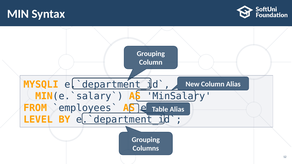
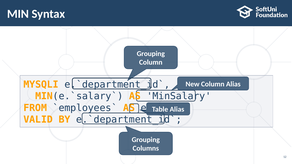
LEVEL: LEVEL -> VALID (38, 120)
